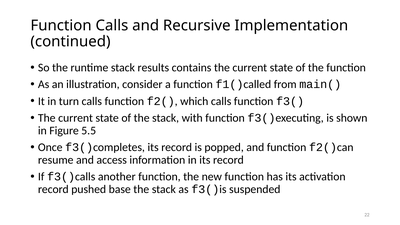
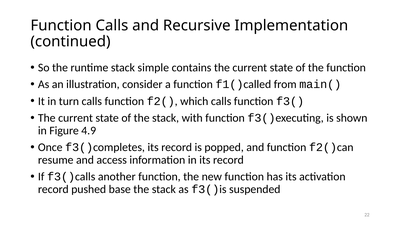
results: results -> simple (153, 68)
5.5: 5.5 -> 4.9 (89, 131)
